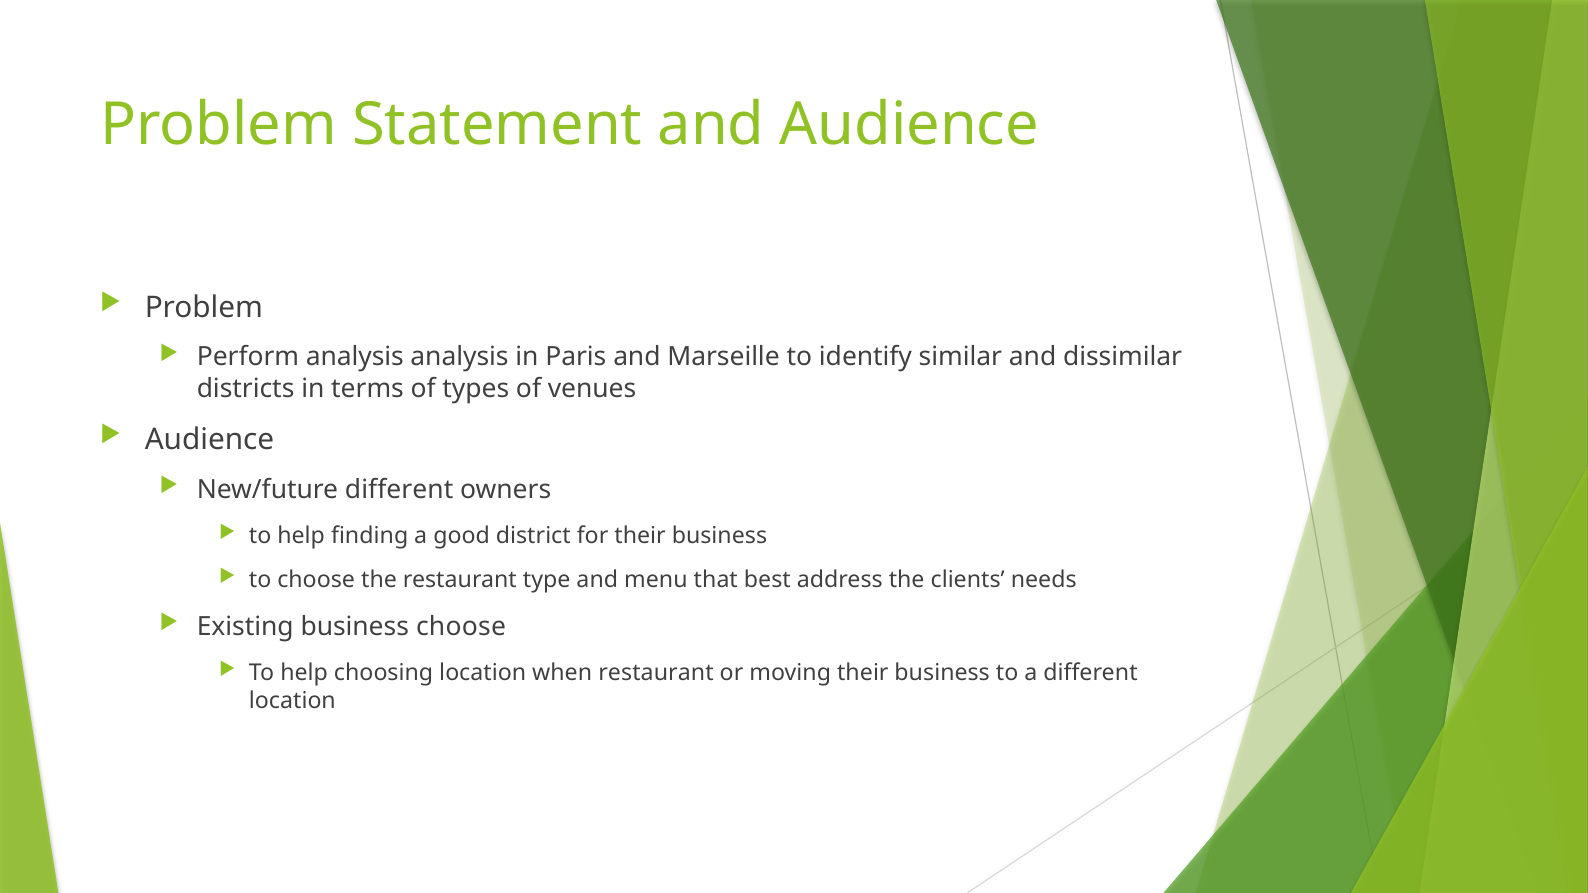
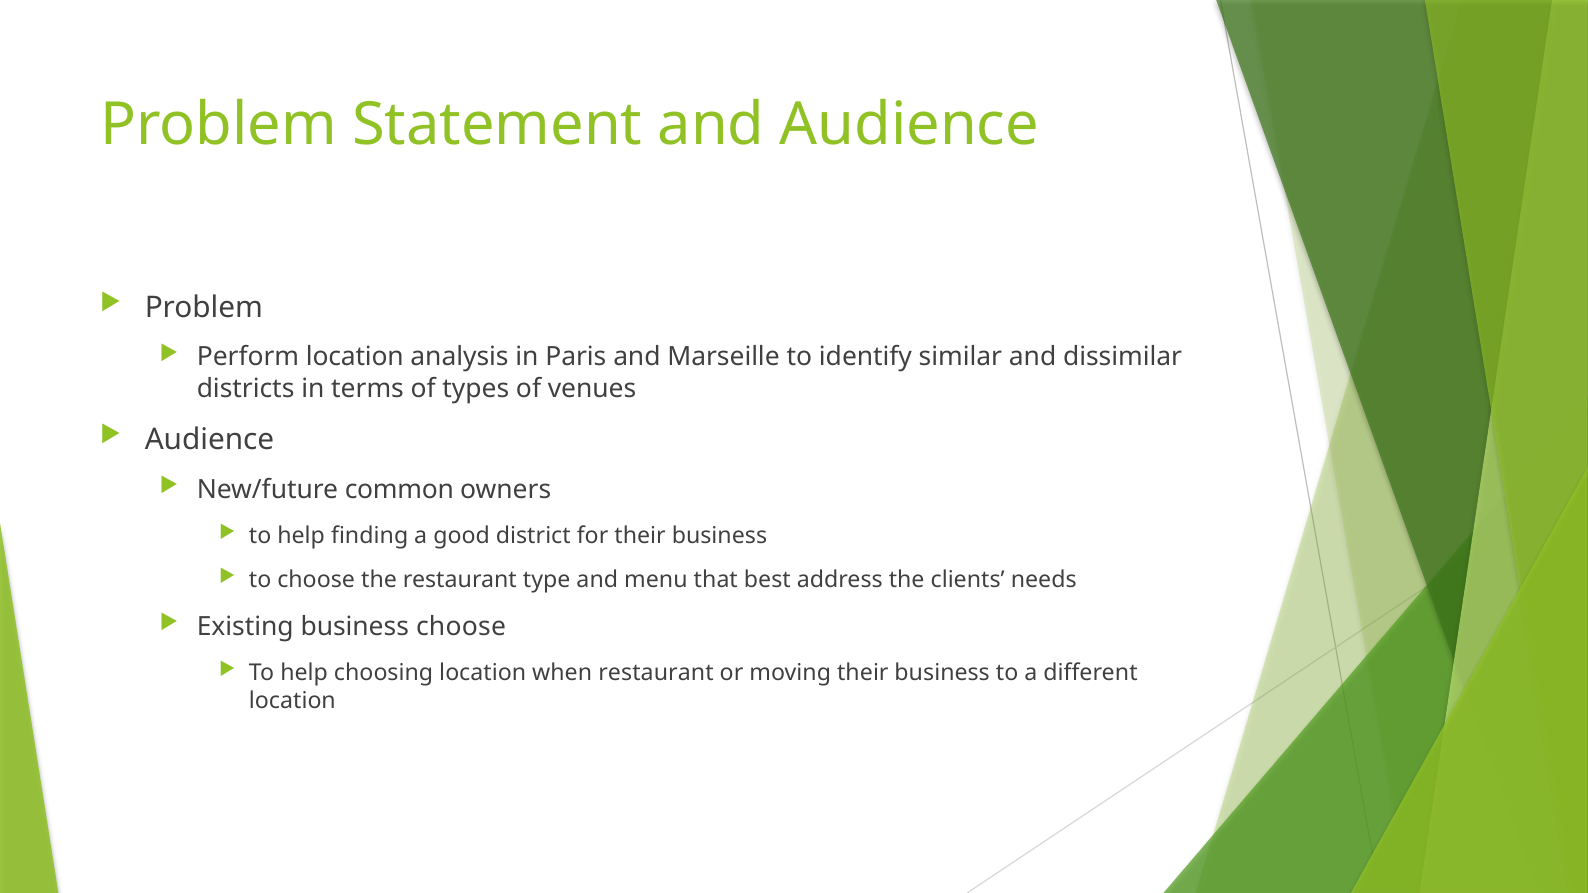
Perform analysis: analysis -> location (355, 357)
New/future different: different -> common (399, 490)
